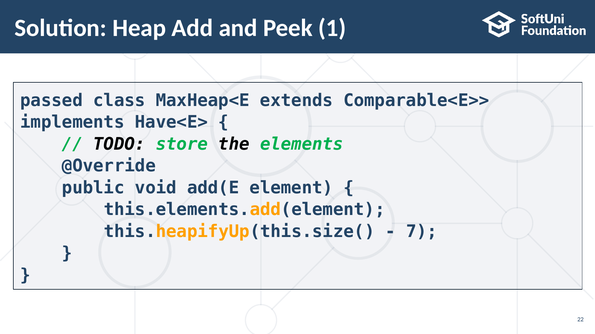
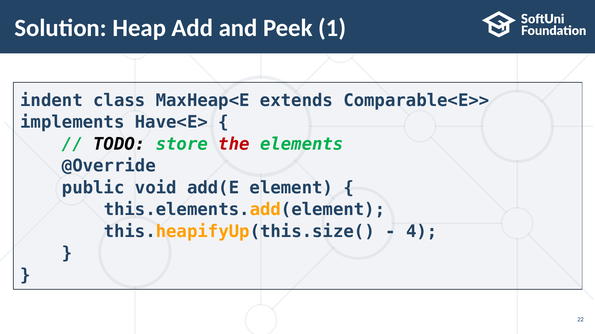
passed: passed -> indent (52, 101)
the colour: black -> red (234, 144)
7: 7 -> 4 (422, 232)
